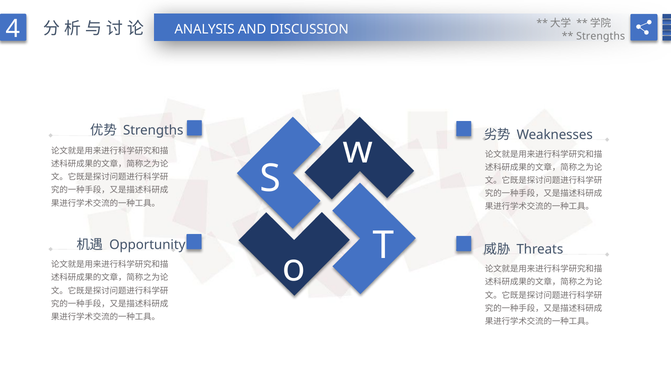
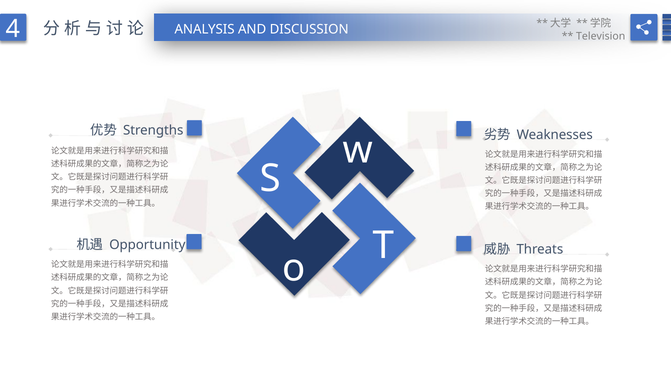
Strengths: Strengths -> Television (601, 36)
